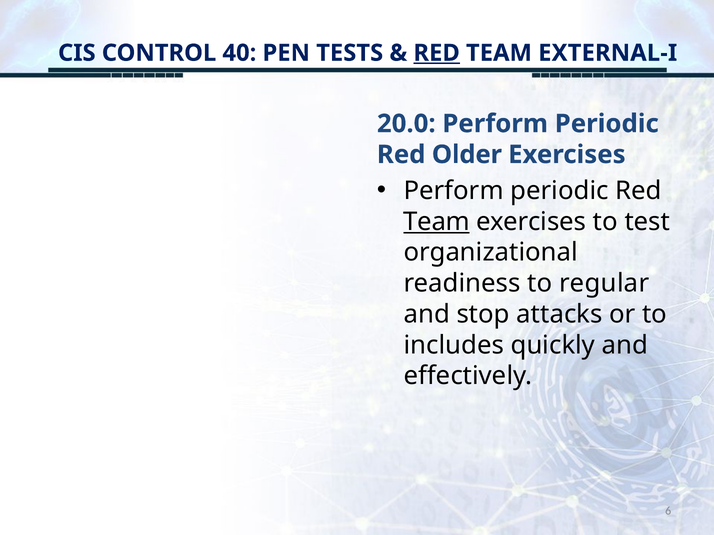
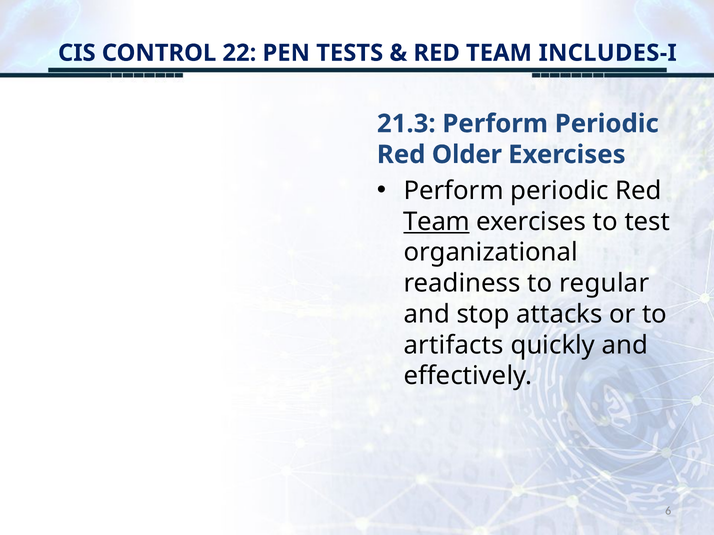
40: 40 -> 22 (239, 53)
RED underline: present -> none (437, 53)
EXTERNAL-I: EXTERNAL-I -> INCLUDES-I (608, 53)
20.0: 20.0 -> 21.3 (406, 124)
includes: includes -> artifacts (454, 345)
